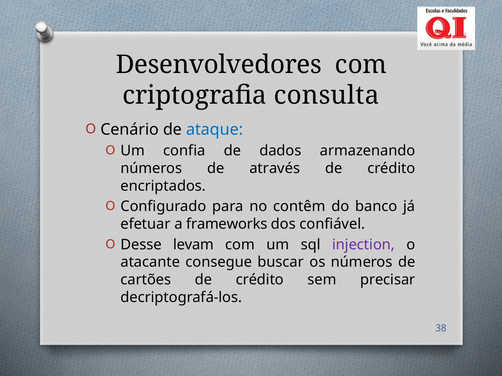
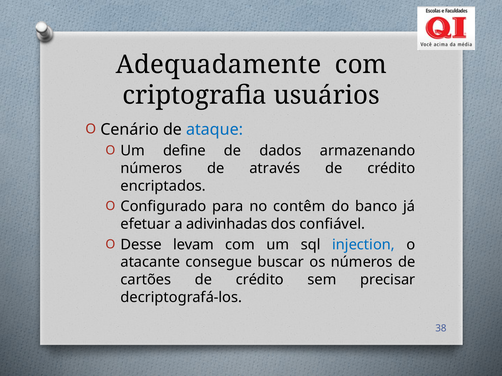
Desenvolvedores: Desenvolvedores -> Adequadamente (219, 65)
consulta: consulta -> usuários (327, 96)
confia: confia -> define (184, 151)
frameworks: frameworks -> adivinhadas (227, 224)
injection colour: purple -> blue (364, 245)
